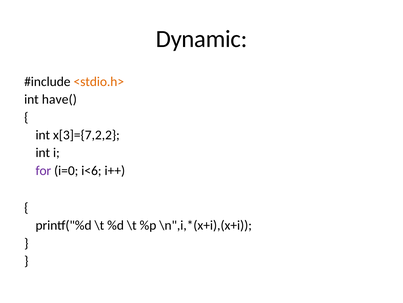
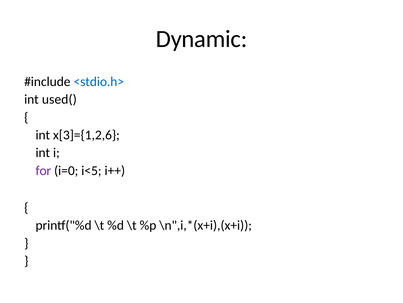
<stdio.h> colour: orange -> blue (99, 82)
have(: have( -> used( (59, 99)
x[3]={7,2,2: x[3]={7,2,2 -> x[3]={1,2,6 (86, 135)
i<6: i<6 -> i<5 (91, 170)
